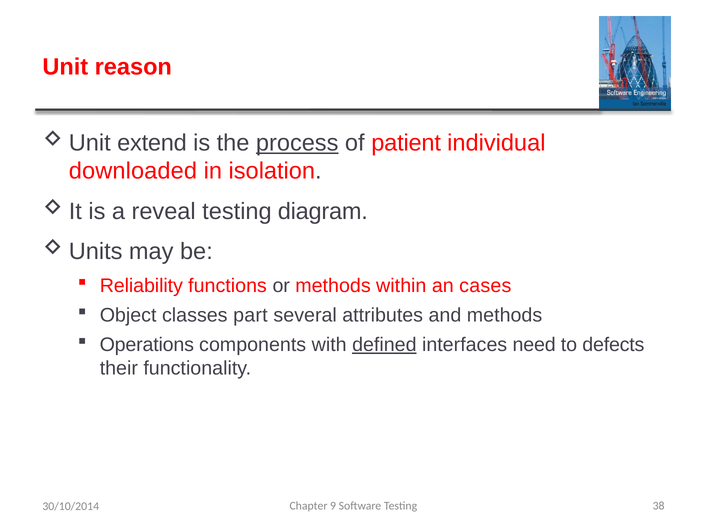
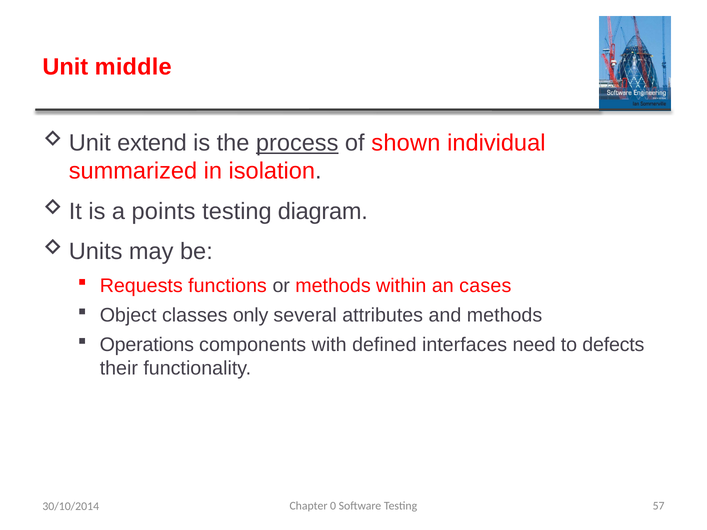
reason: reason -> middle (133, 67)
patient: patient -> shown (406, 143)
downloaded: downloaded -> summarized (133, 171)
reveal: reveal -> points (164, 211)
Reliability: Reliability -> Requests (141, 286)
part: part -> only (251, 315)
defined underline: present -> none (384, 345)
9: 9 -> 0 (333, 506)
38: 38 -> 57 (659, 506)
